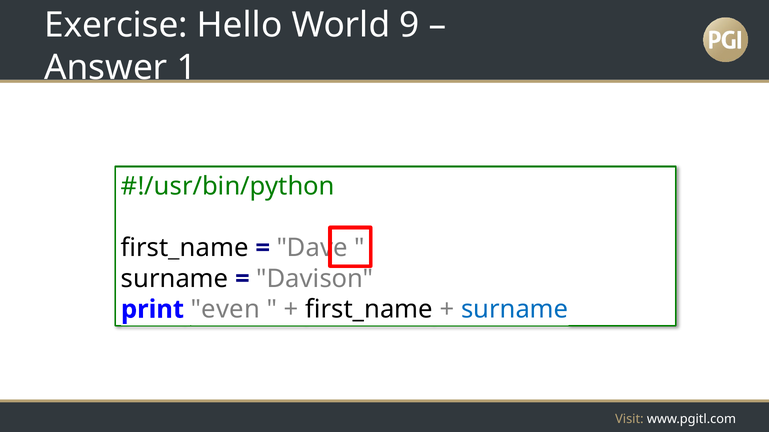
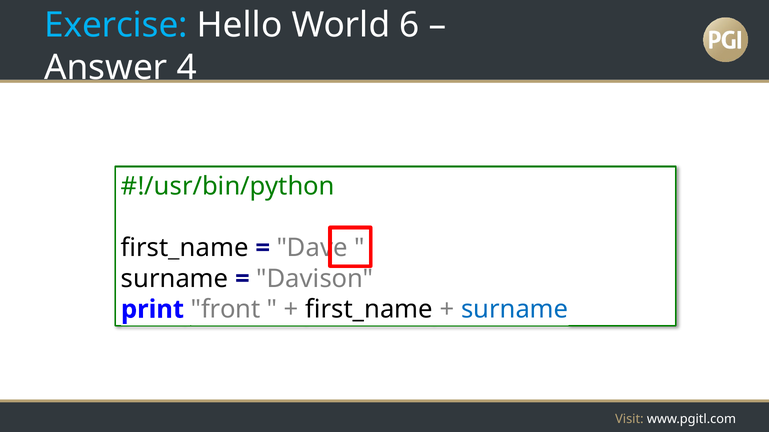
Exercise colour: white -> light blue (116, 25)
9: 9 -> 6 (409, 25)
1: 1 -> 4 (187, 68)
even: even -> front (226, 310)
